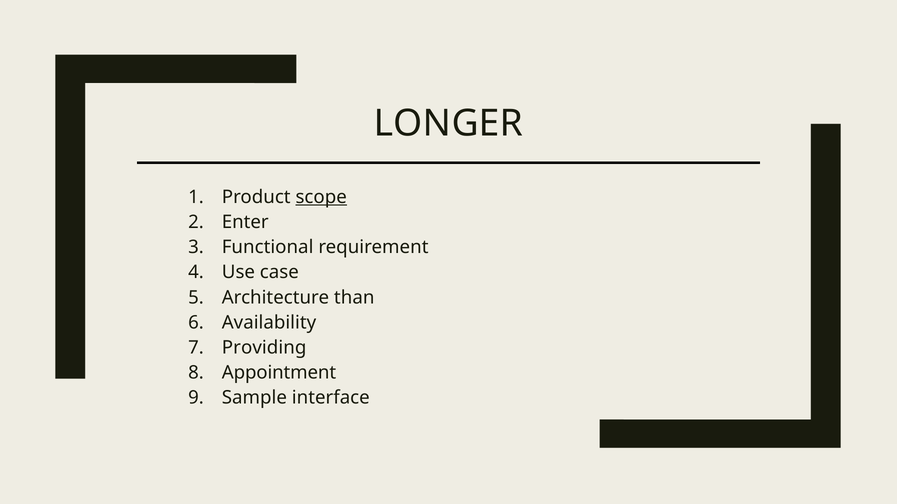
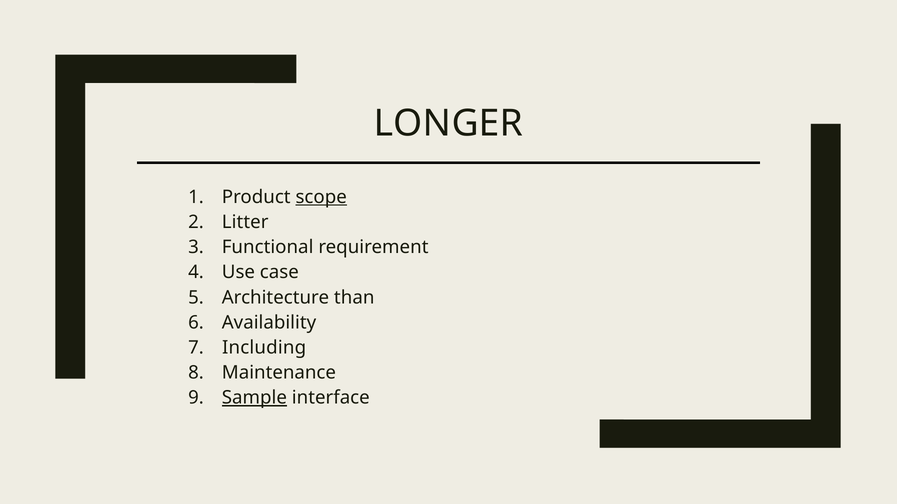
Enter: Enter -> Litter (245, 222)
Providing: Providing -> Including (264, 348)
Appointment: Appointment -> Maintenance (279, 373)
Sample underline: none -> present (254, 398)
